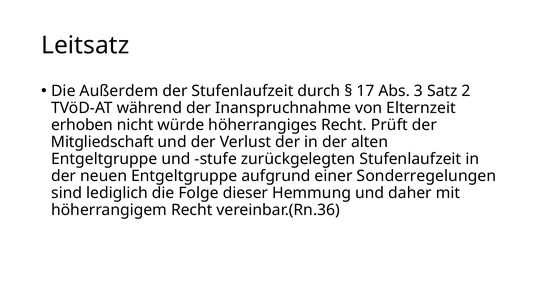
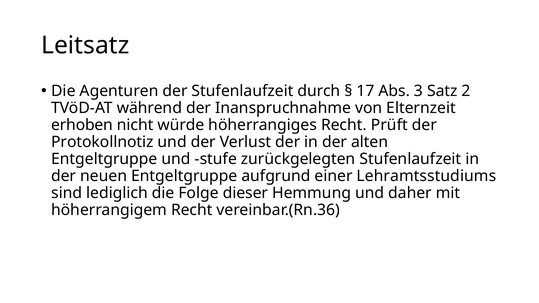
Außerdem: Außerdem -> Agenturen (119, 91)
Mitgliedschaft: Mitgliedschaft -> Protokollnotiz (102, 142)
Sonderregelungen: Sonderregelungen -> Lehramtsstudiums (426, 176)
